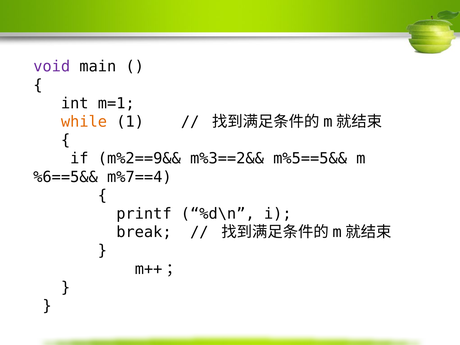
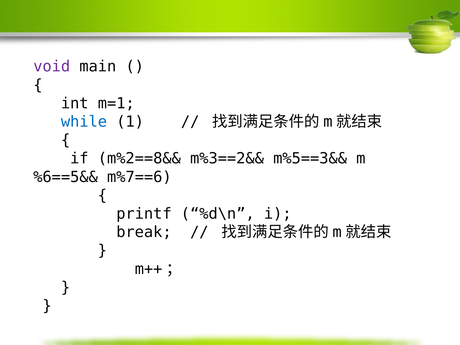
while colour: orange -> blue (84, 122)
m%2==9&&: m%2==9&& -> m%2==8&& (139, 159)
m%5==5&&: m%5==5&& -> m%5==3&& (310, 159)
m%7==4: m%7==4 -> m%7==6 (139, 177)
